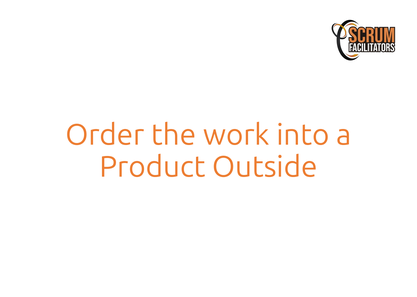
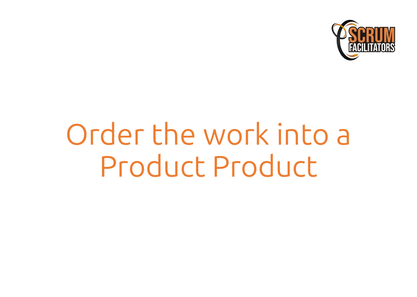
Product Outside: Outside -> Product (265, 167)
